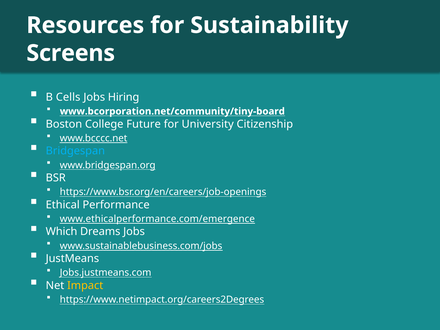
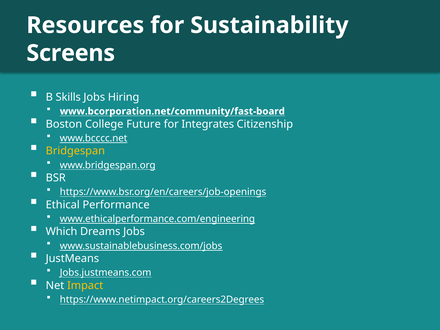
Cells: Cells -> Skills (68, 97)
www.bcorporation.net/community/tiny-board: www.bcorporation.net/community/tiny-board -> www.bcorporation.net/community/fast-board (172, 111)
University: University -> Integrates (208, 124)
Bridgespan colour: light blue -> yellow (75, 151)
www.ethicalperformance.com/emergence: www.ethicalperformance.com/emergence -> www.ethicalperformance.com/engineering (157, 219)
